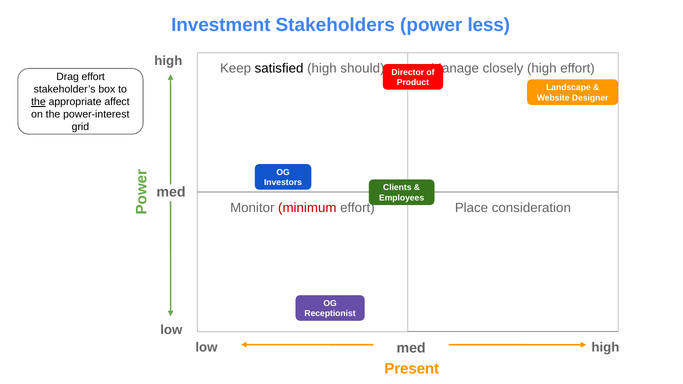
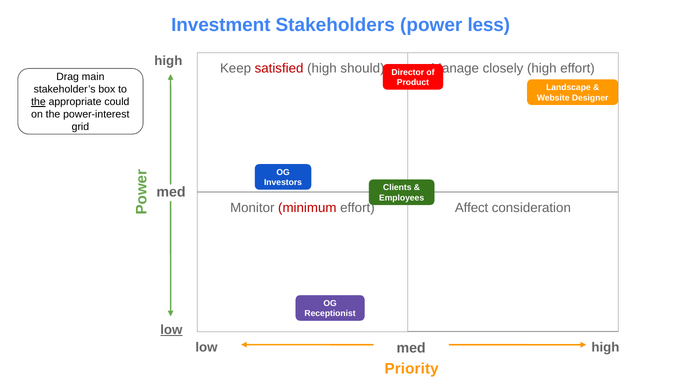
satisfied colour: black -> red (279, 68)
Drag effort: effort -> main (93, 77)
affect: affect -> could (117, 102)
Place: Place -> Affect (472, 208)
low underline: none -> present (171, 330)
Present: Present -> Priority (412, 369)
